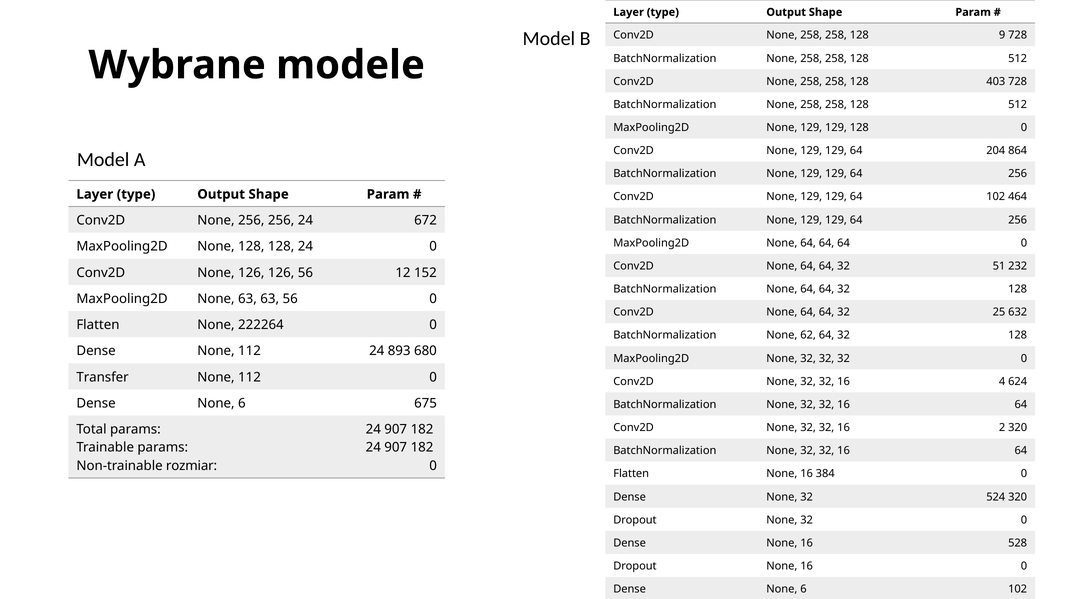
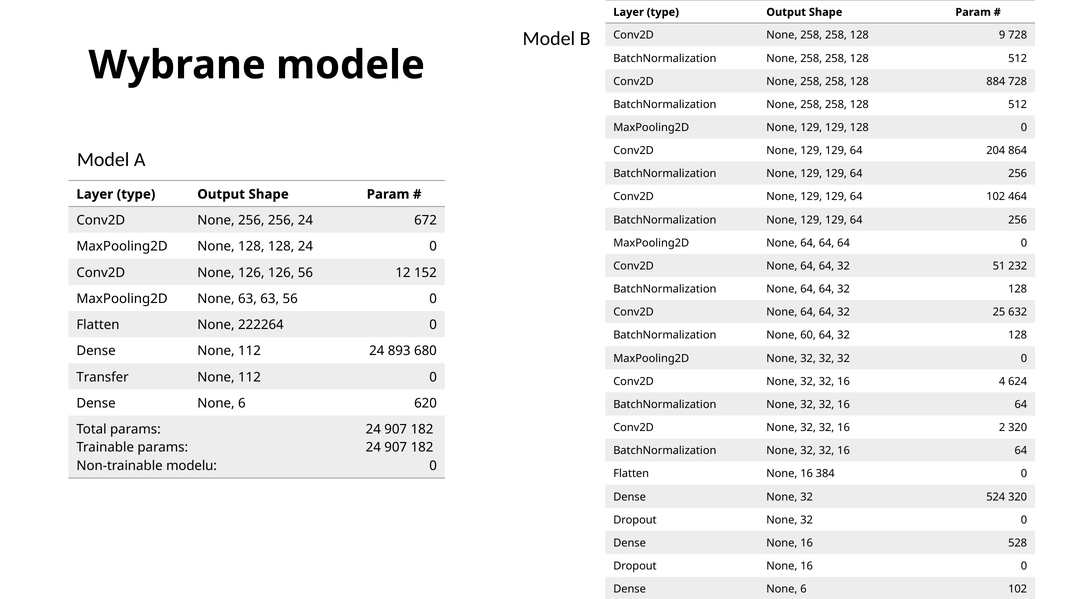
403: 403 -> 884 (996, 81)
62: 62 -> 60 (808, 335)
675: 675 -> 620 (426, 403)
rozmiar: rozmiar -> modelu (192, 466)
